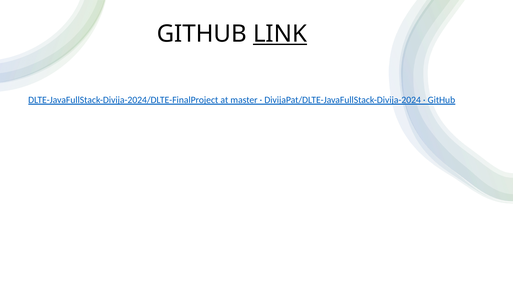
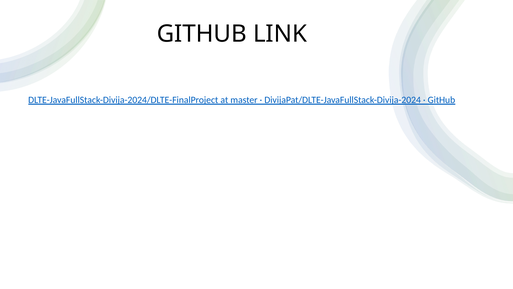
LINK underline: present -> none (280, 34)
